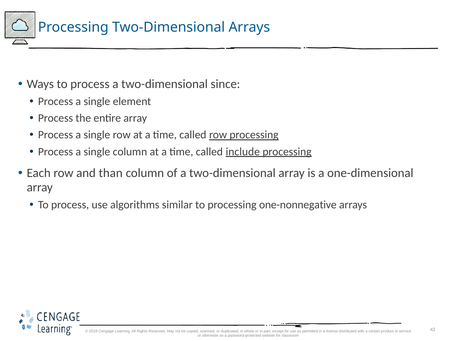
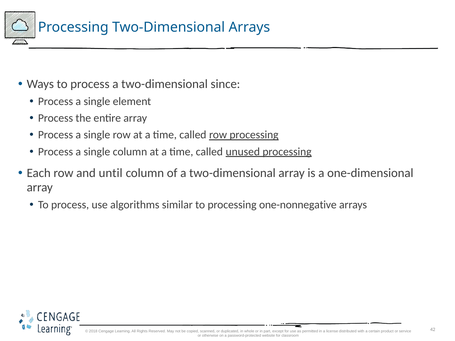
include: include -> unused (243, 152)
than: than -> until (111, 173)
